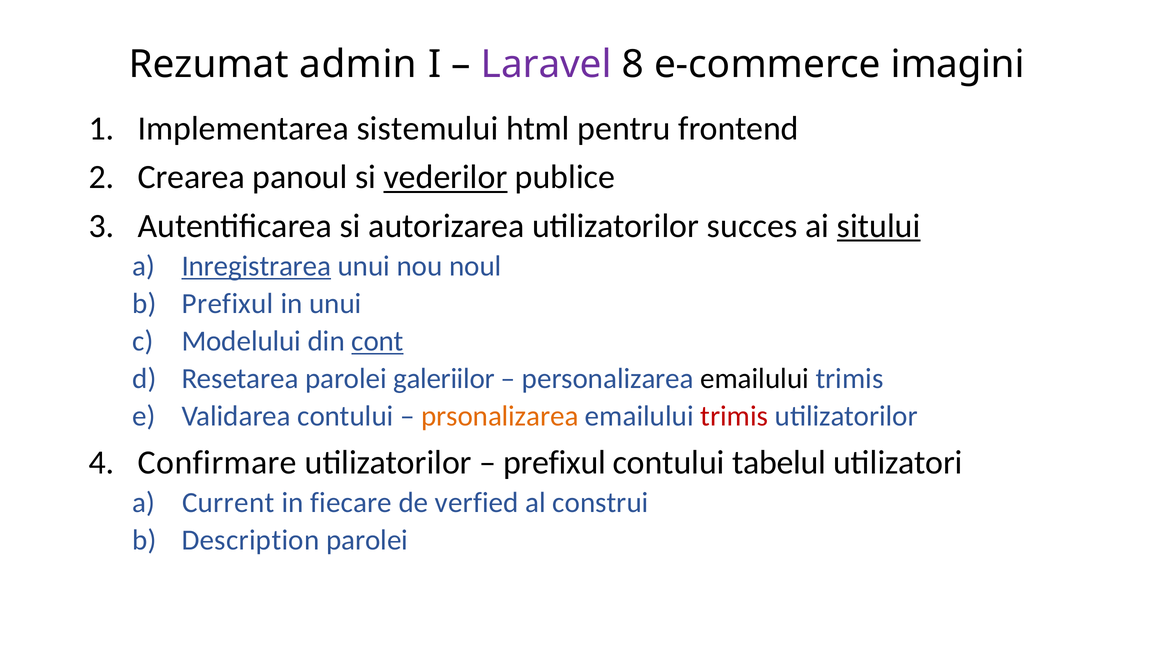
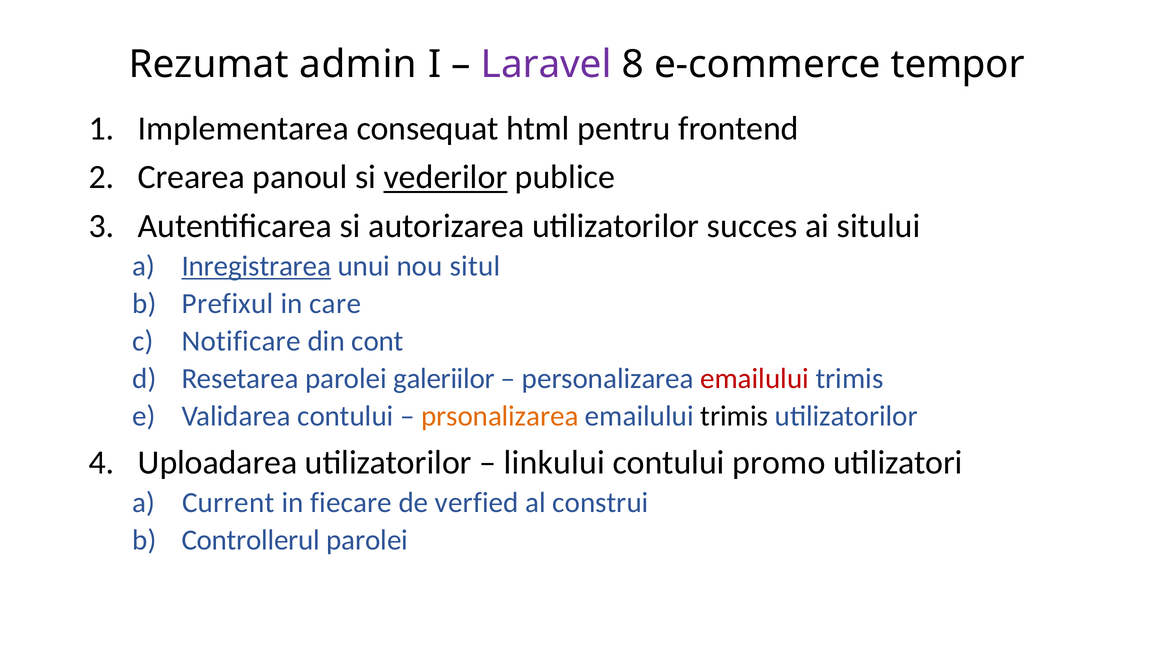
imagini: imagini -> tempor (958, 64)
sistemului: sistemului -> consequat (428, 128)
sitului underline: present -> none (879, 226)
noul: noul -> situl (475, 266)
in unui: unui -> care (335, 304)
Modelului: Modelului -> Notificare (241, 341)
cont underline: present -> none (378, 341)
emailului colour: black -> red (755, 379)
trimis colour: red -> black (734, 416)
Confirmare: Confirmare -> Uploadarea (218, 462)
prefixul: prefixul -> linkului (554, 462)
tabelul: tabelul -> promo (779, 462)
Description: Description -> Controllerul (251, 540)
